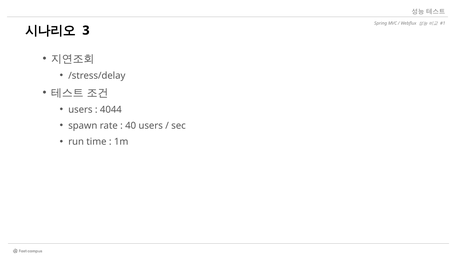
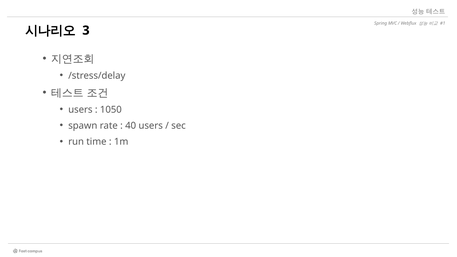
4044: 4044 -> 1050 (111, 110)
